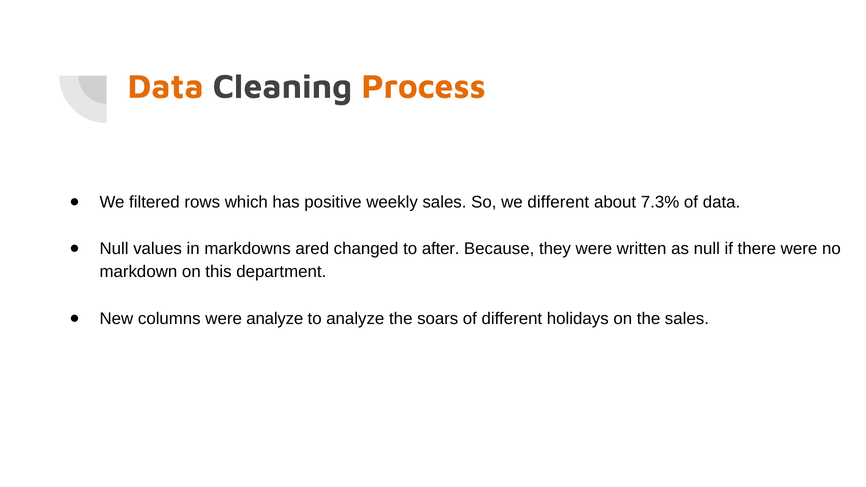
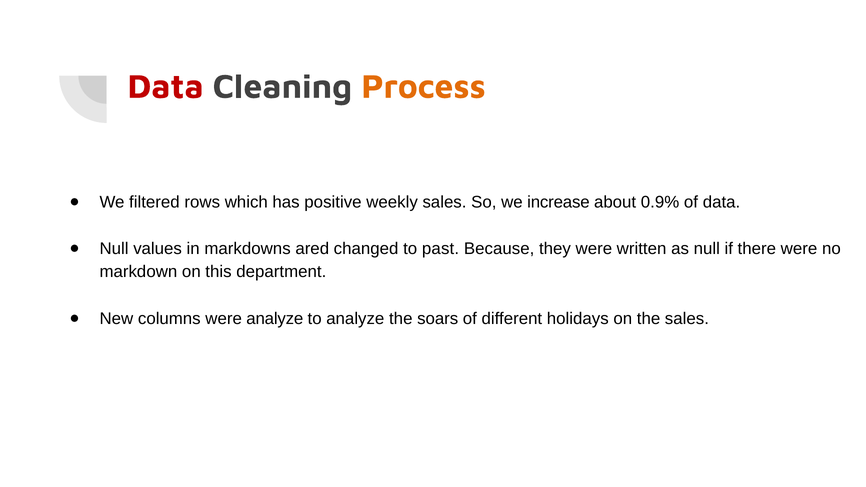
Data colour: orange -> red (166, 87)
we different: different -> increase (558, 202)
7.3%: 7.3% -> 0.9% (660, 202)
after: after -> past (441, 249)
